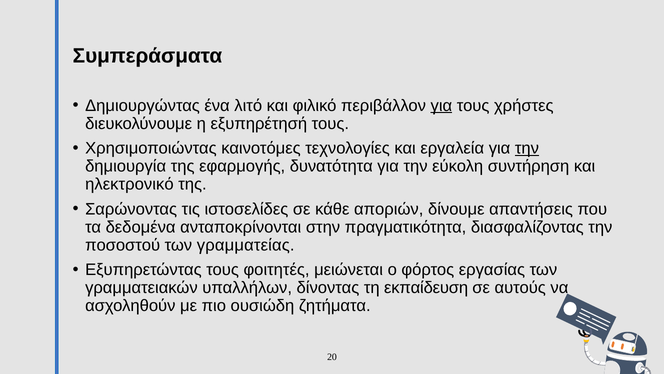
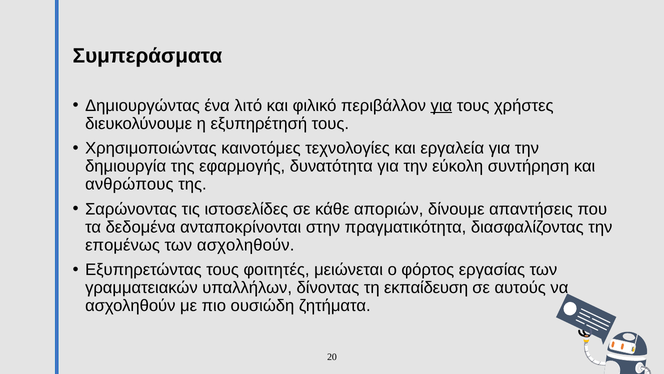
την underline: present -> none (527, 148)
ηλεκτρονικό: ηλεκτρονικό -> ανθρώπους (129, 184)
ποσοστού: ποσοστού -> επομένως (123, 245)
των γραμματείας: γραμματείας -> ασχοληθούν (246, 245)
